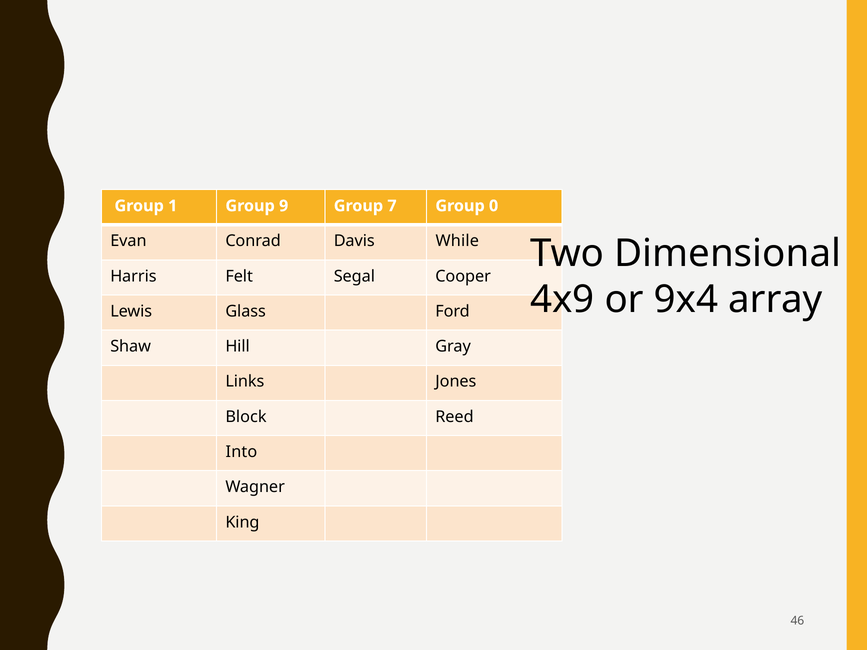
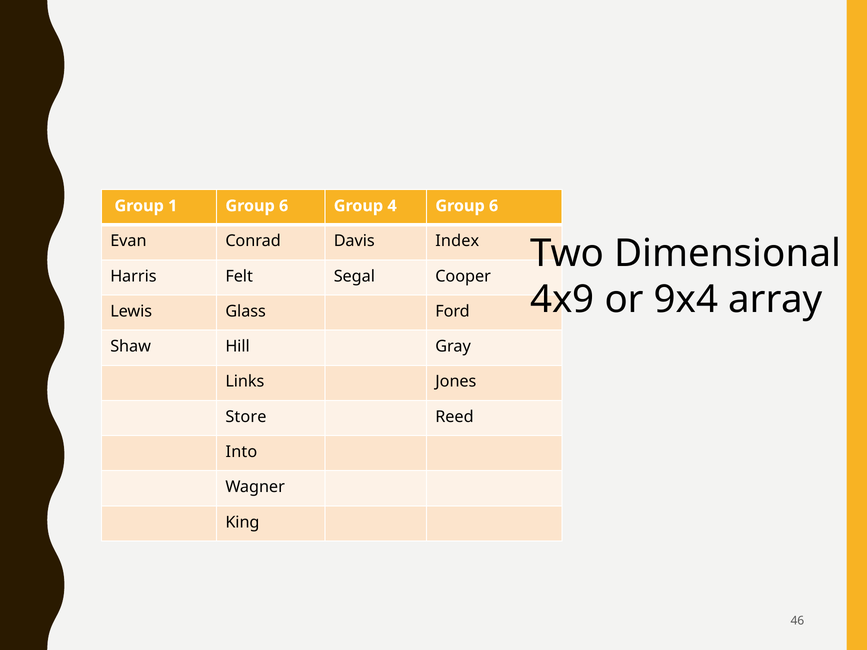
1 Group 9: 9 -> 6 (284, 206)
7: 7 -> 4 (392, 206)
0: 0 -> 6 (494, 206)
While: While -> Index (457, 241)
Block: Block -> Store (246, 417)
